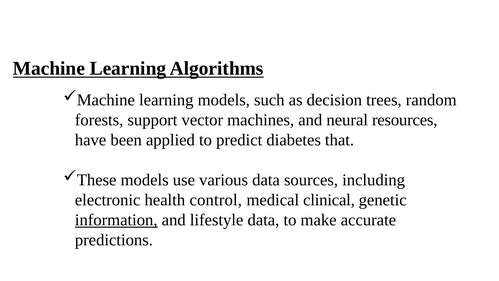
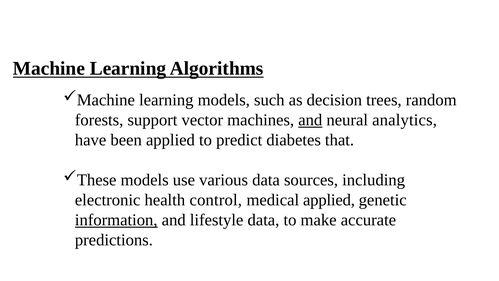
and underline: none -> present (310, 120)
resources: resources -> analytics (405, 120)
medical clinical: clinical -> applied (329, 200)
